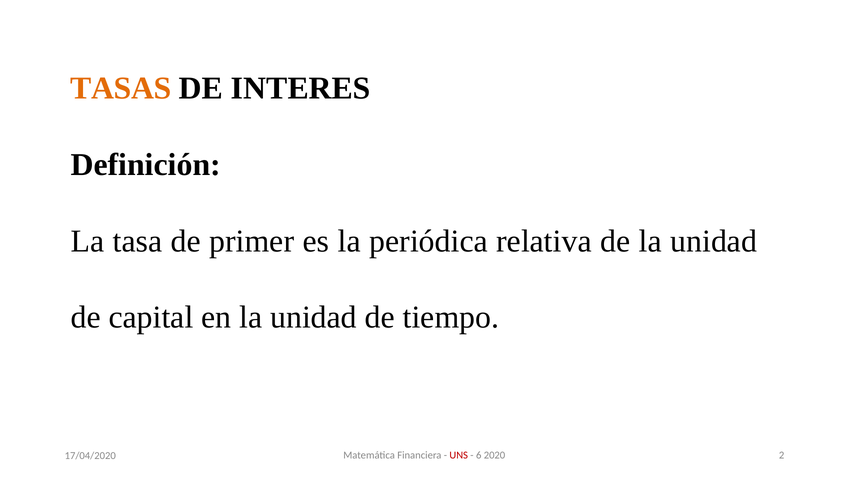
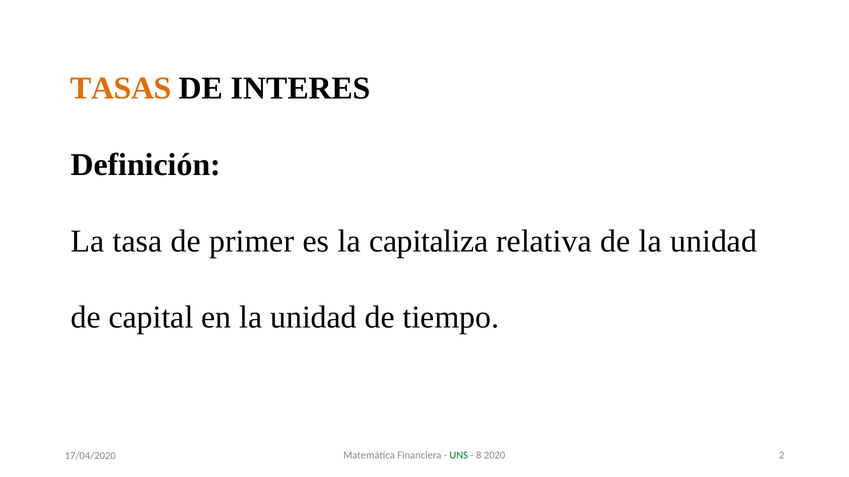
periódica: periódica -> capitaliza (429, 241)
UNS colour: red -> green (459, 456)
6: 6 -> 8 (479, 456)
